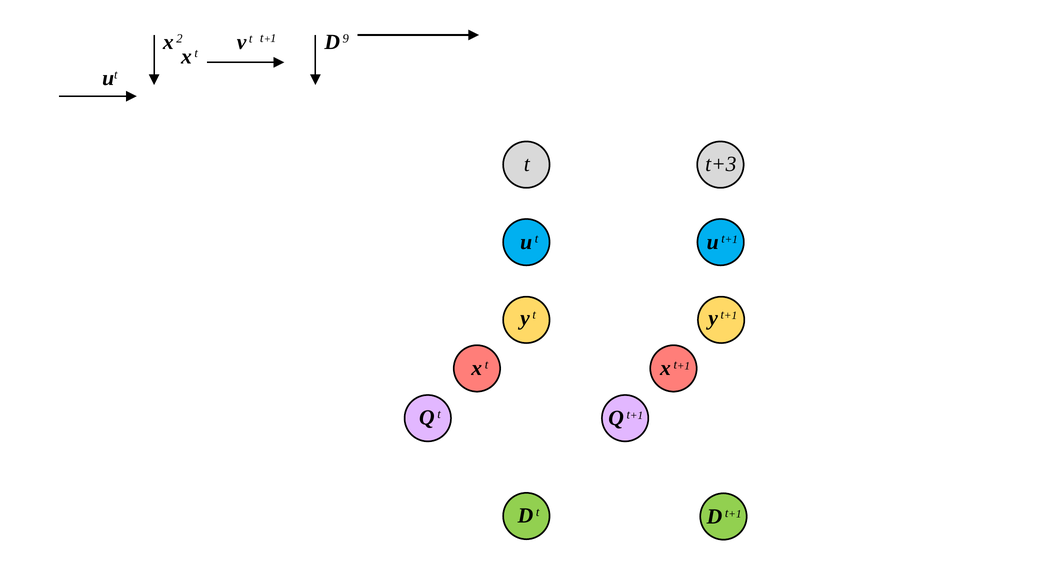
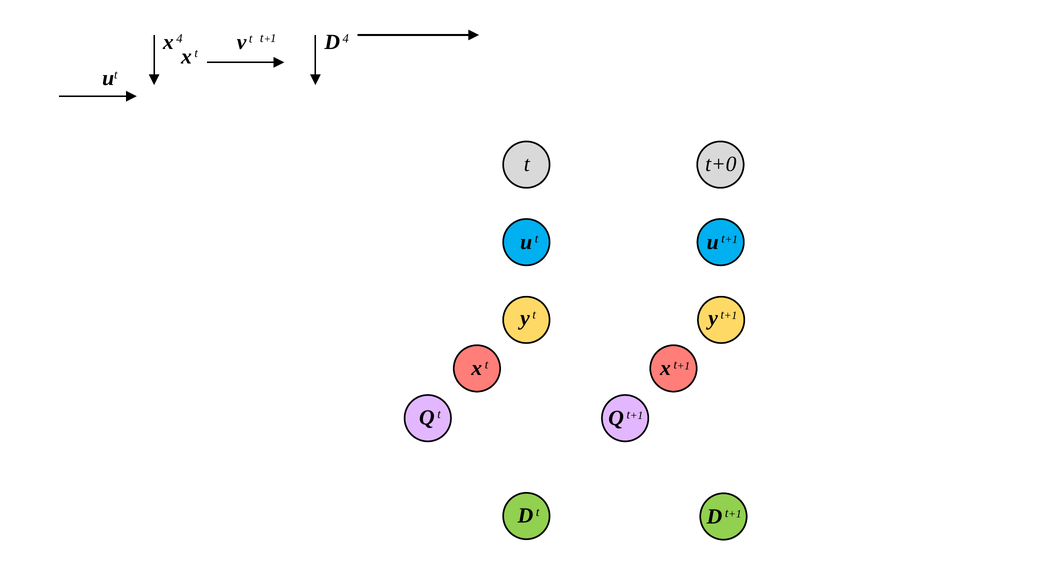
x 2: 2 -> 4 (179, 39)
D 9: 9 -> 4 (346, 39)
t+3: t+3 -> t+0 (721, 164)
